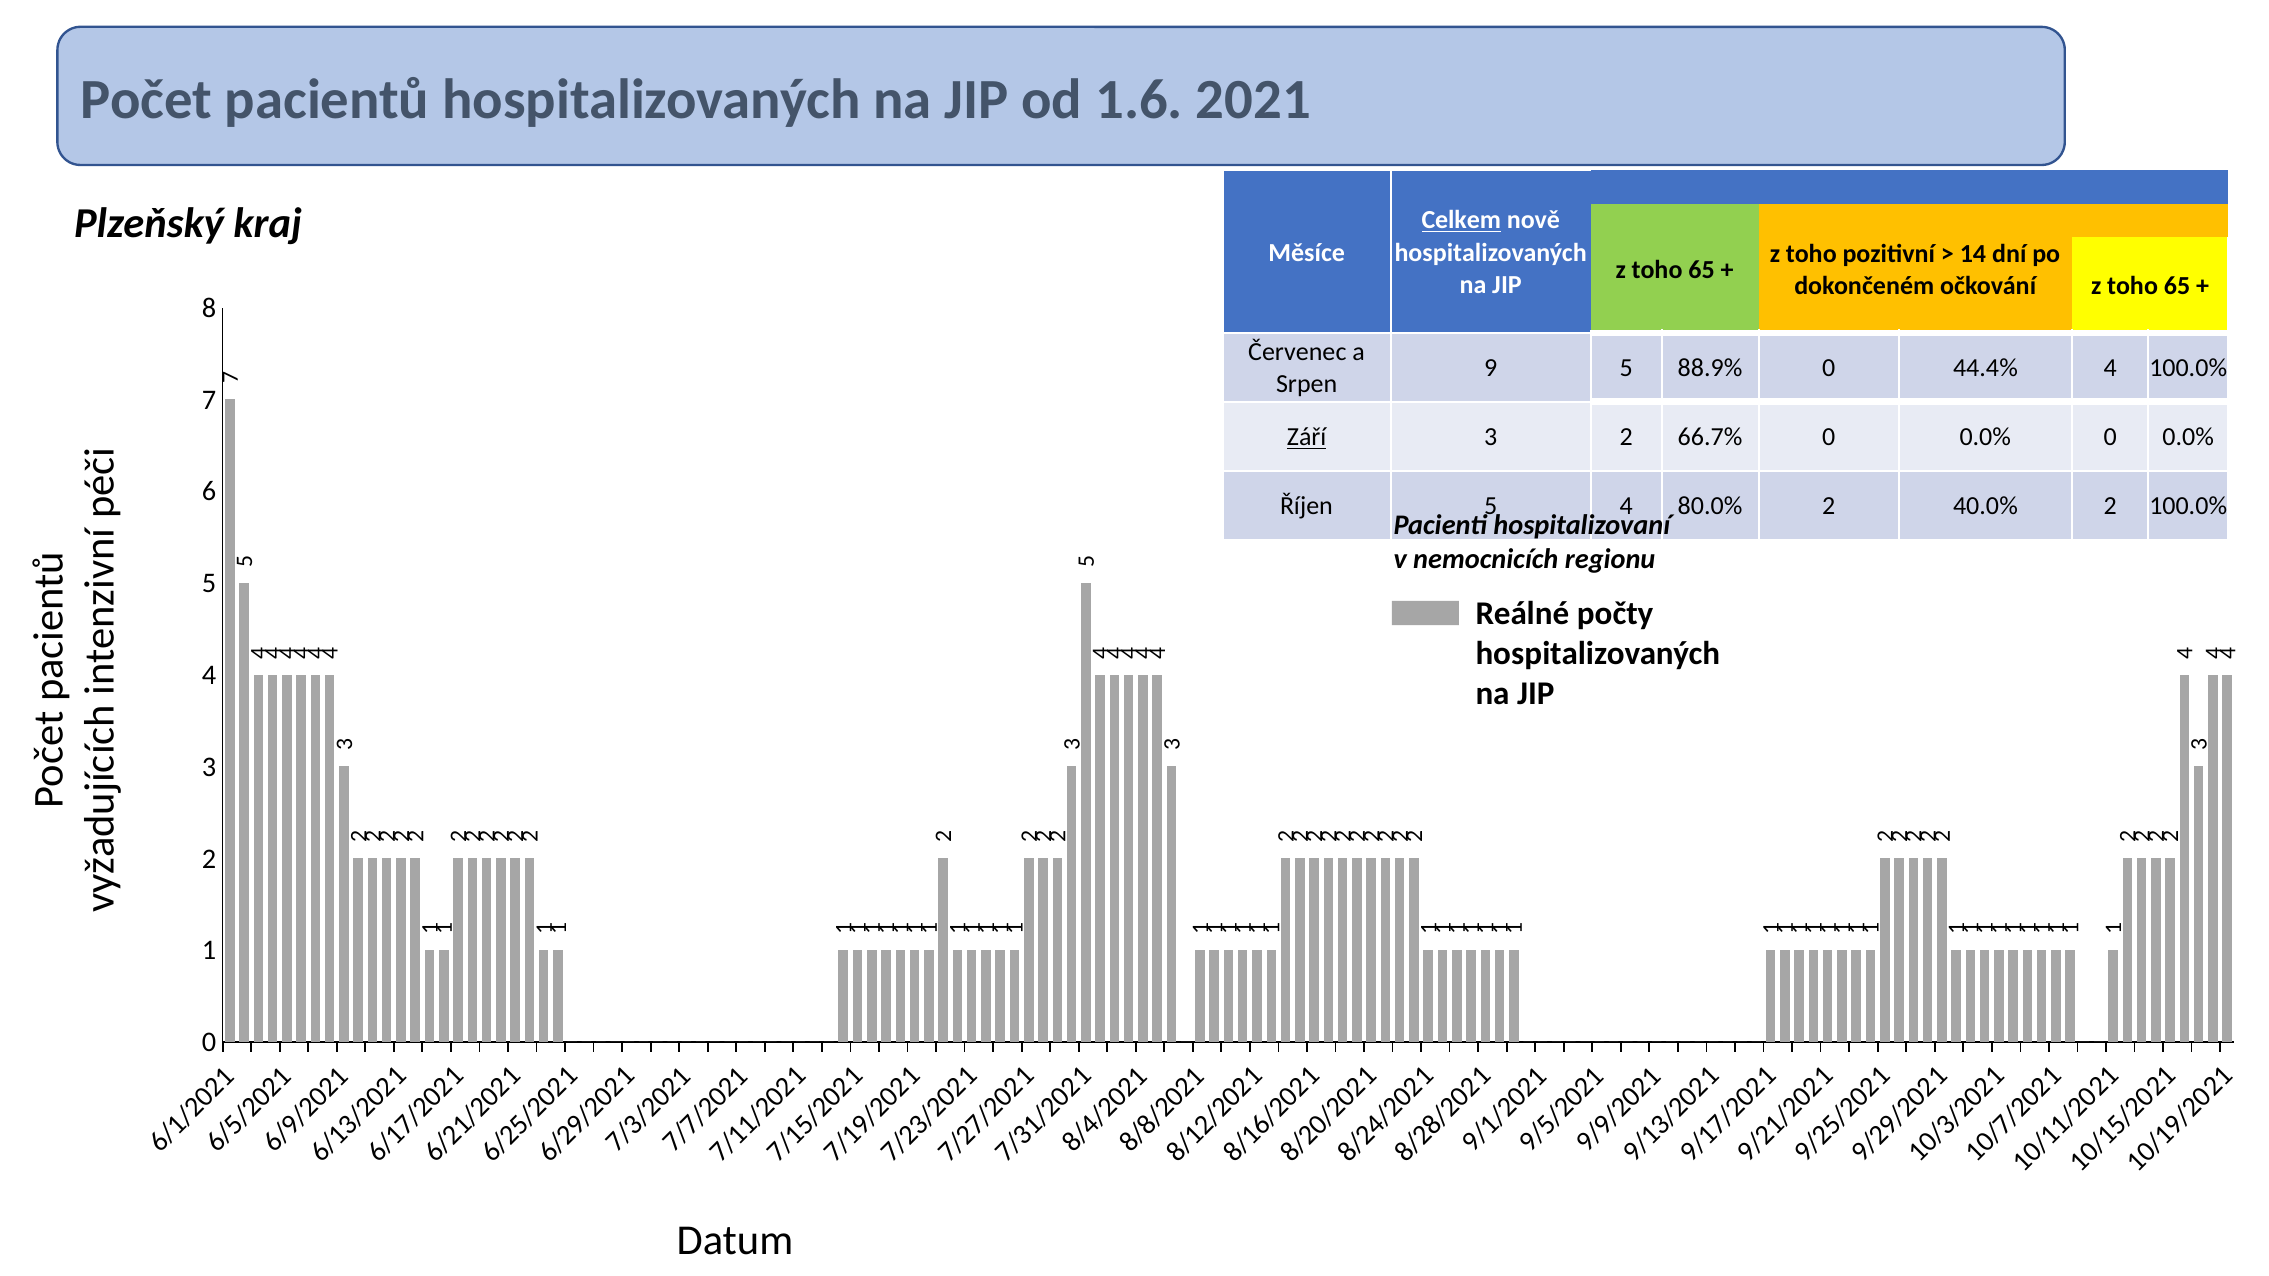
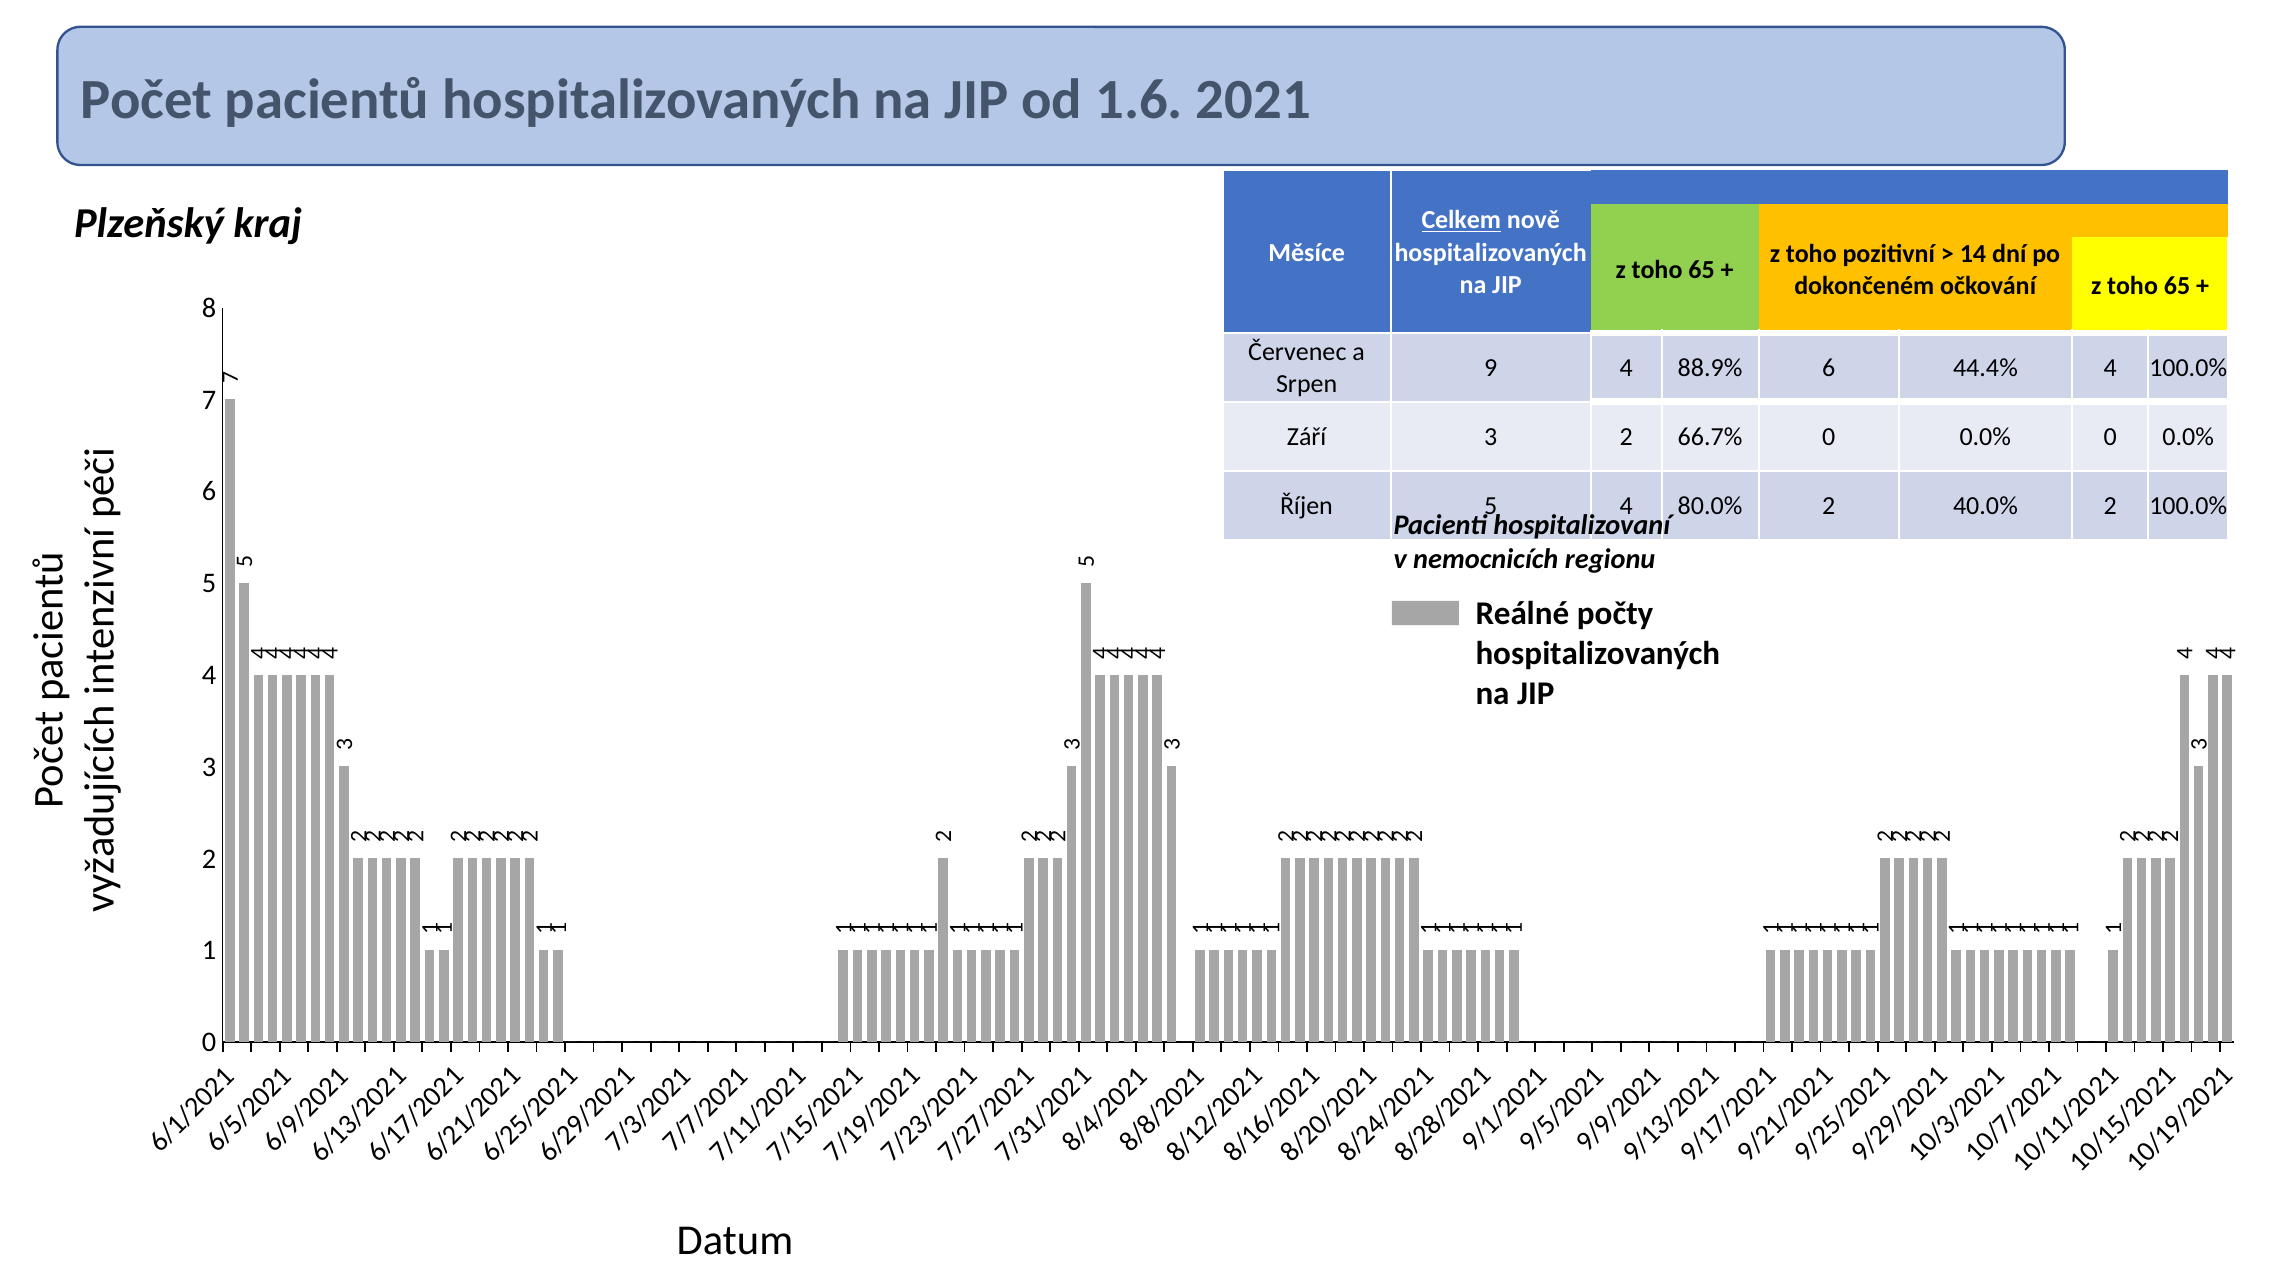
9 5: 5 -> 4 (1626, 368)
88.9% 0: 0 -> 6 (1829, 368)
Září underline: present -> none (1307, 437)
